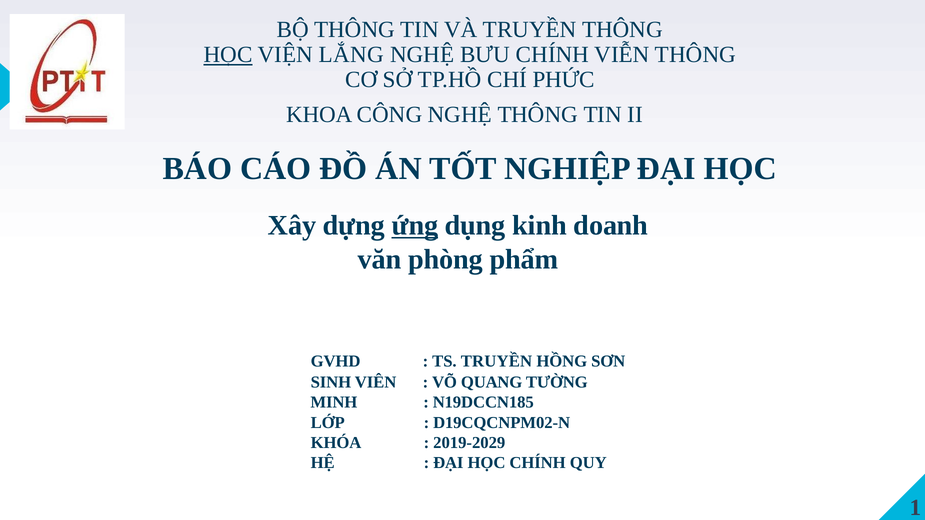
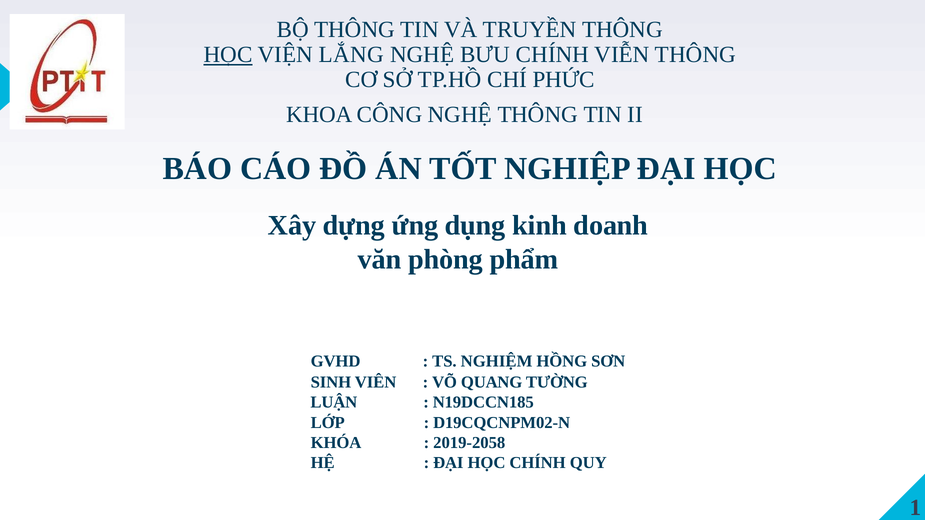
ứng underline: present -> none (415, 226)
TS TRUYỀN: TRUYỀN -> NGHIỆM (497, 361)
MINH: MINH -> LUẬN (334, 403)
2019-2029: 2019-2029 -> 2019-2058 (469, 443)
